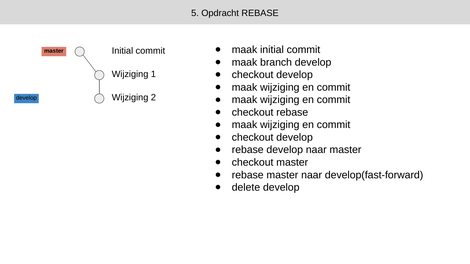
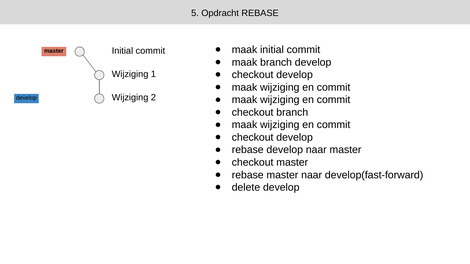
checkout rebase: rebase -> branch (292, 113)
